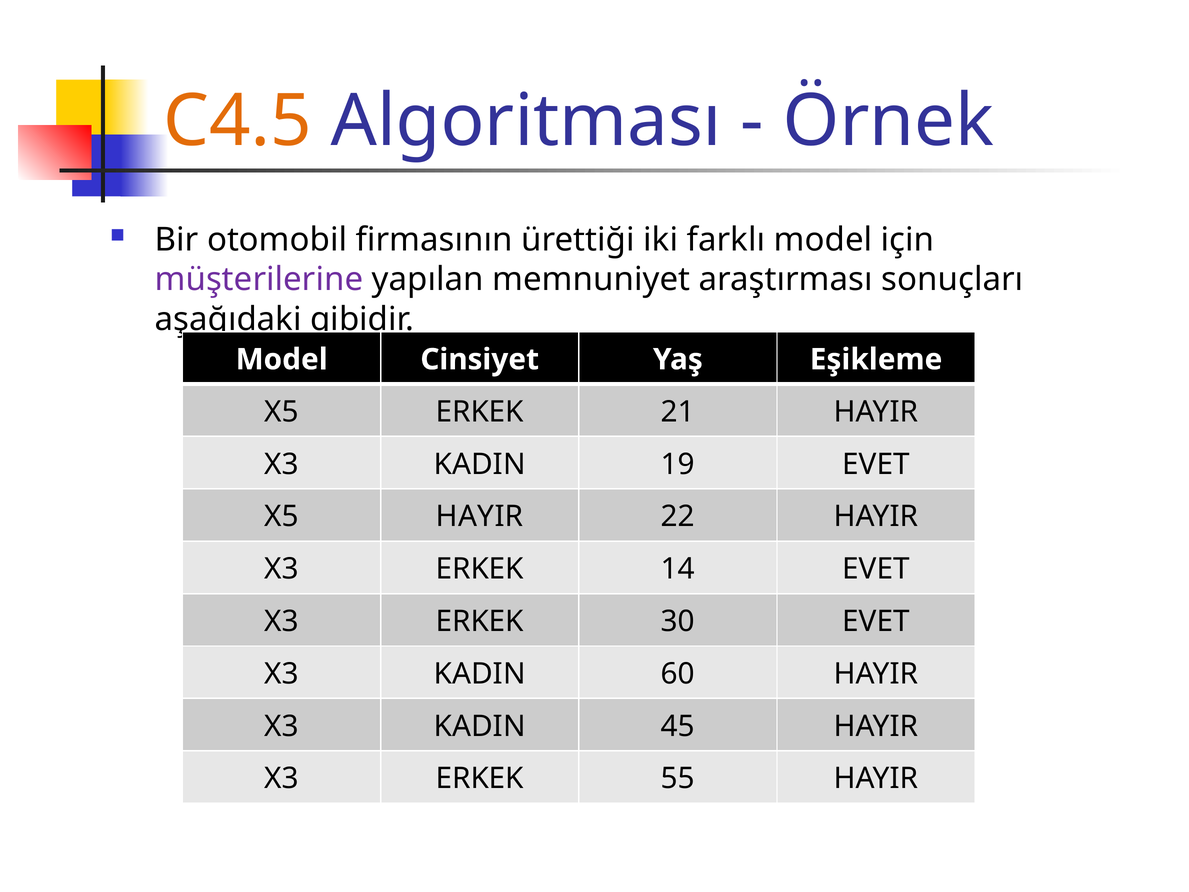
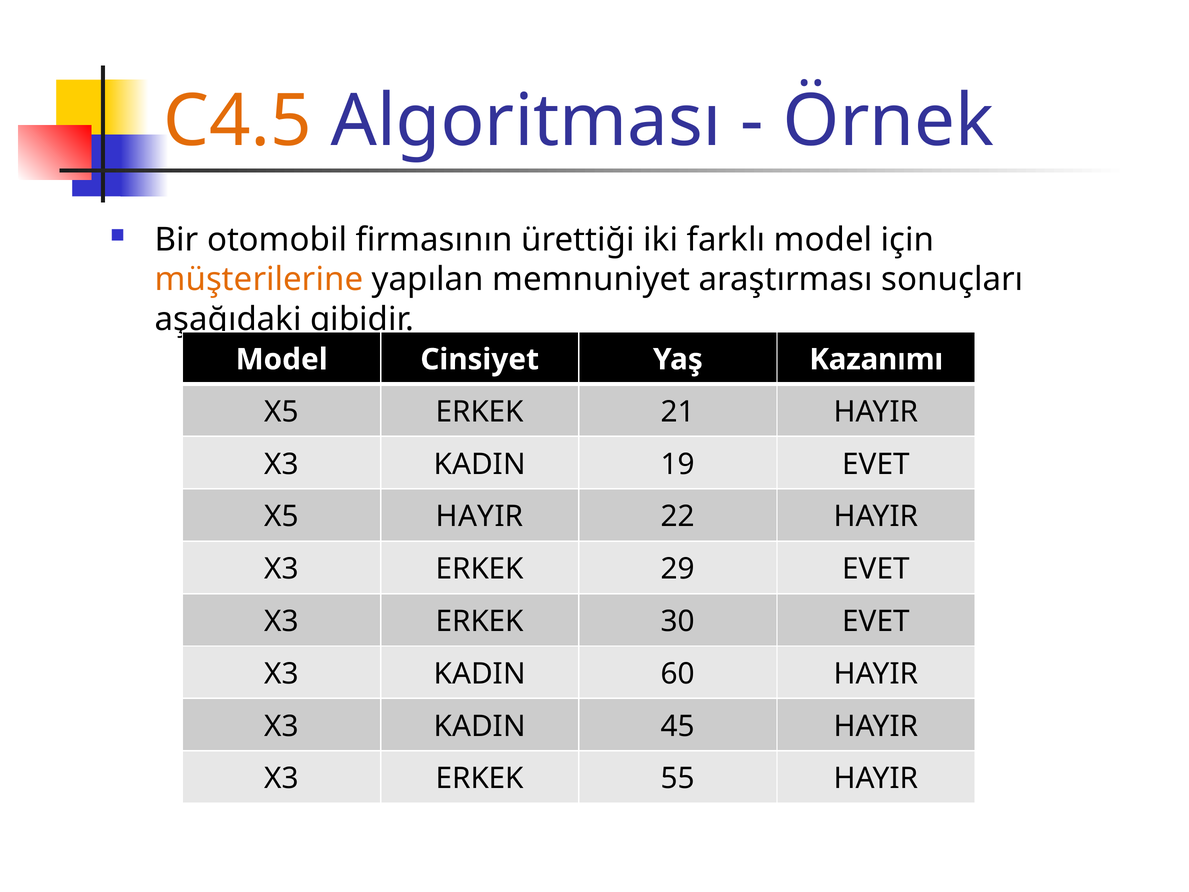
müşterilerine colour: purple -> orange (259, 280)
Eşikleme: Eşikleme -> Kazanımı (876, 359)
14: 14 -> 29 (678, 569)
